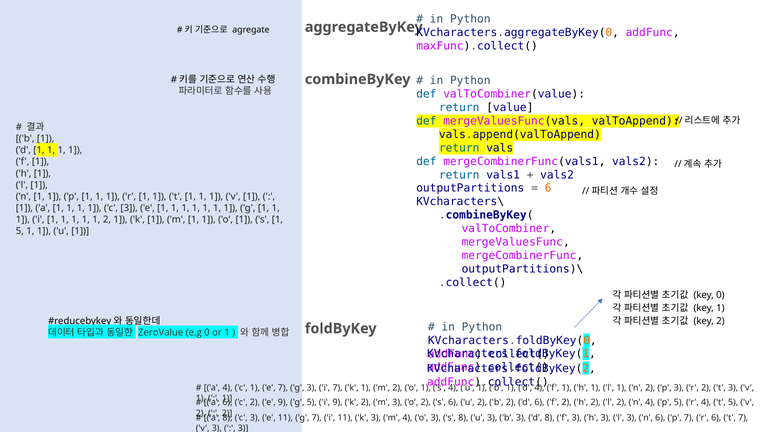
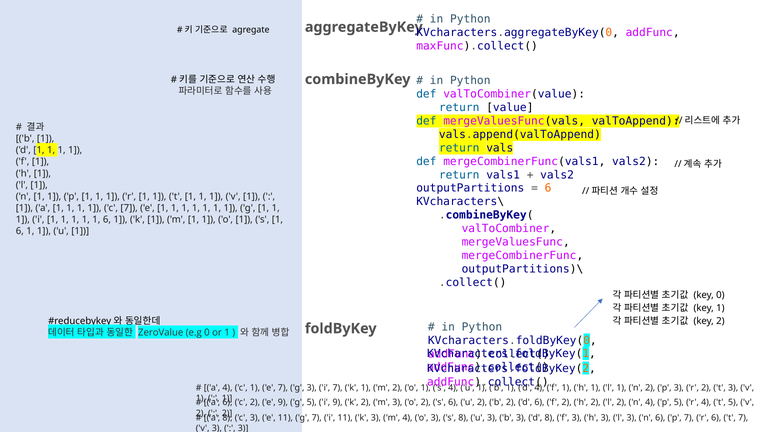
1 c 3: 3 -> 7 (129, 208)
1 1 2: 2 -> 6 (107, 219)
5: 5 -> 6 (20, 231)
